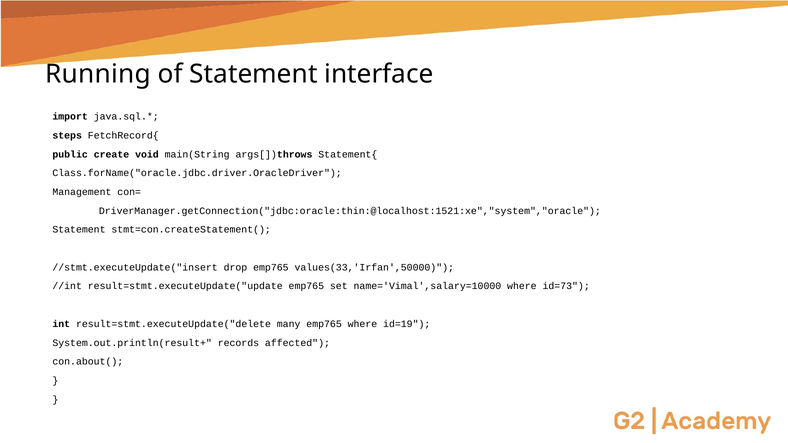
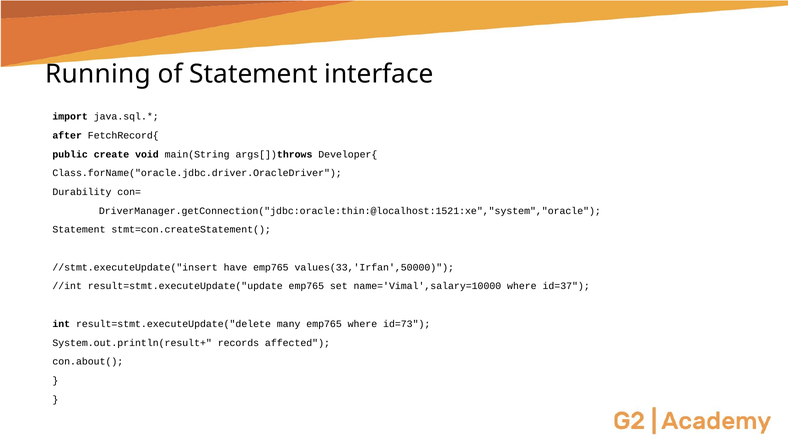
steps: steps -> after (67, 136)
Statement{: Statement{ -> Developer{ (348, 154)
Management: Management -> Durability (82, 192)
drop: drop -> have (235, 268)
id=73: id=73 -> id=37 (566, 286)
id=19: id=19 -> id=73 (407, 324)
